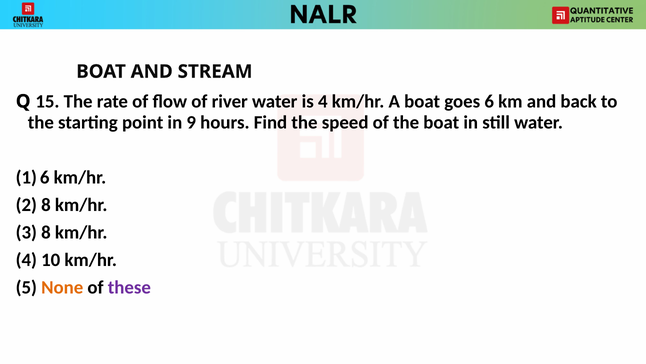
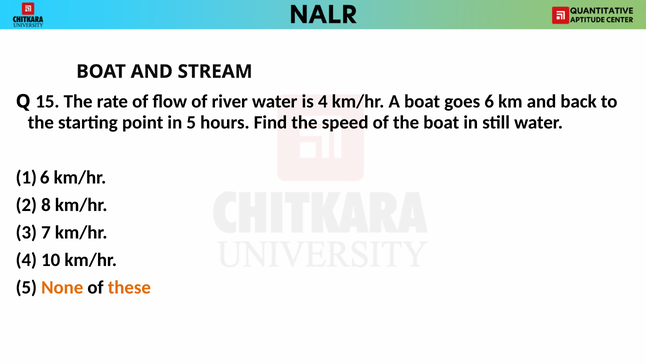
in 9: 9 -> 5 (191, 122)
3 8: 8 -> 7 (46, 232)
these colour: purple -> orange (129, 287)
